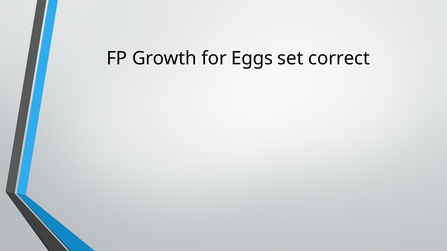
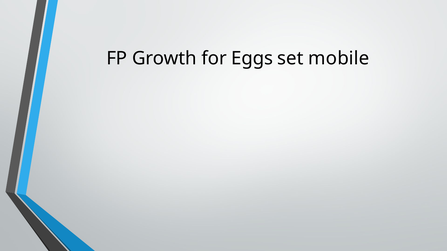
correct: correct -> mobile (339, 59)
